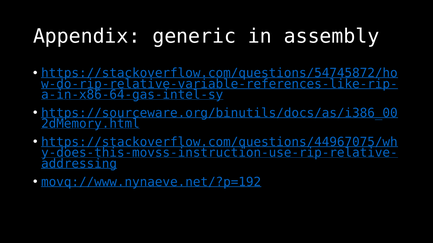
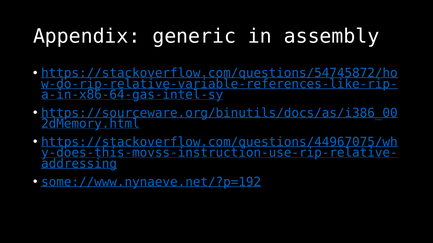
movq://www.nynaeve.net/?p=192: movq://www.nynaeve.net/?p=192 -> some://www.nynaeve.net/?p=192 (151, 182)
